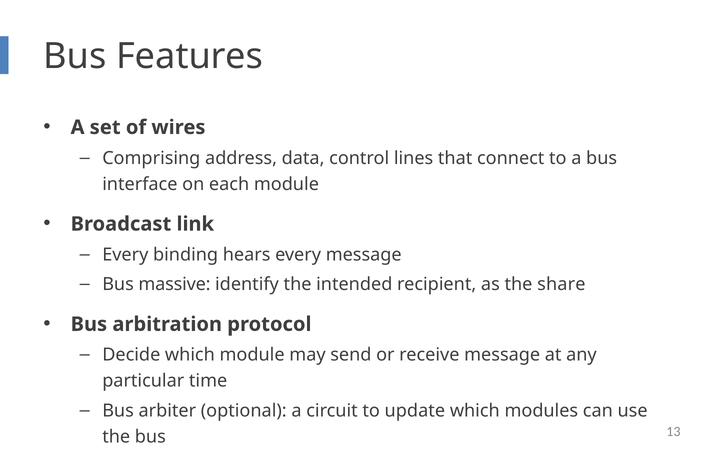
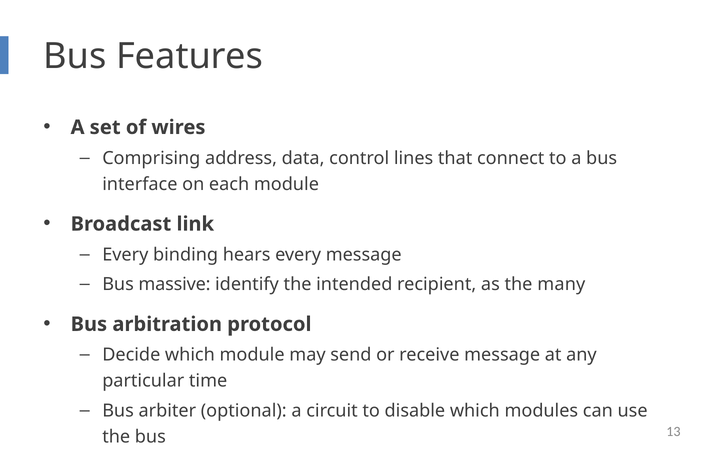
share: share -> many (561, 285)
update: update -> disable (415, 411)
